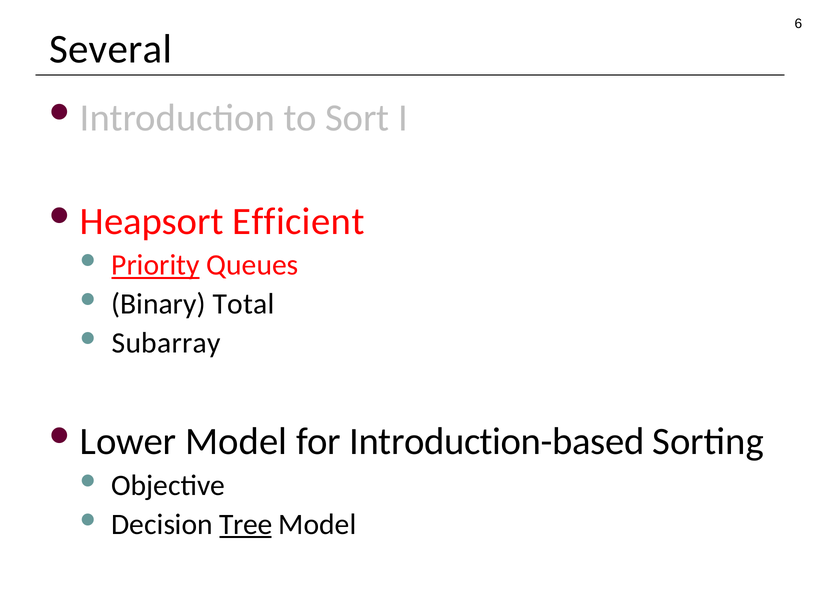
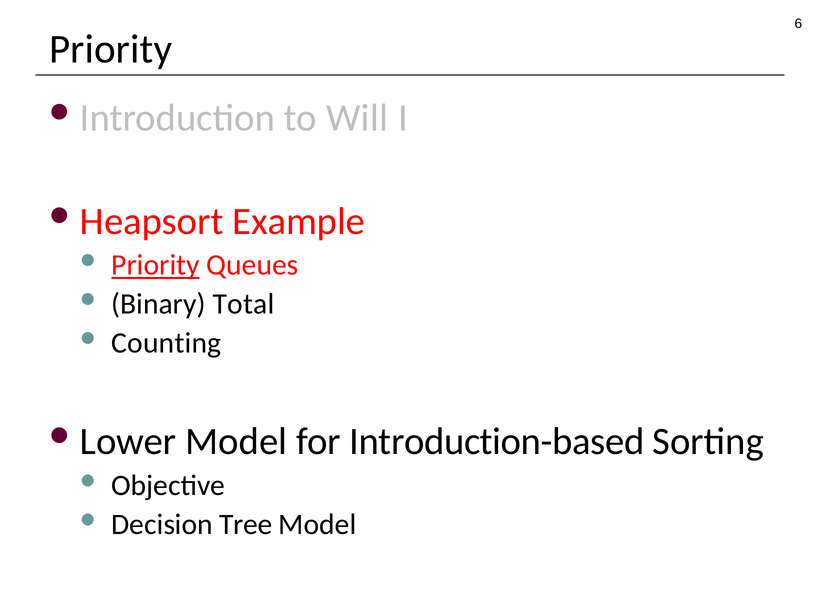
Several: Several -> Priority (111, 49)
Sort: Sort -> Will (357, 118)
Efficient: Efficient -> Example (299, 221)
Subarray: Subarray -> Counting (166, 343)
Tree underline: present -> none (246, 524)
